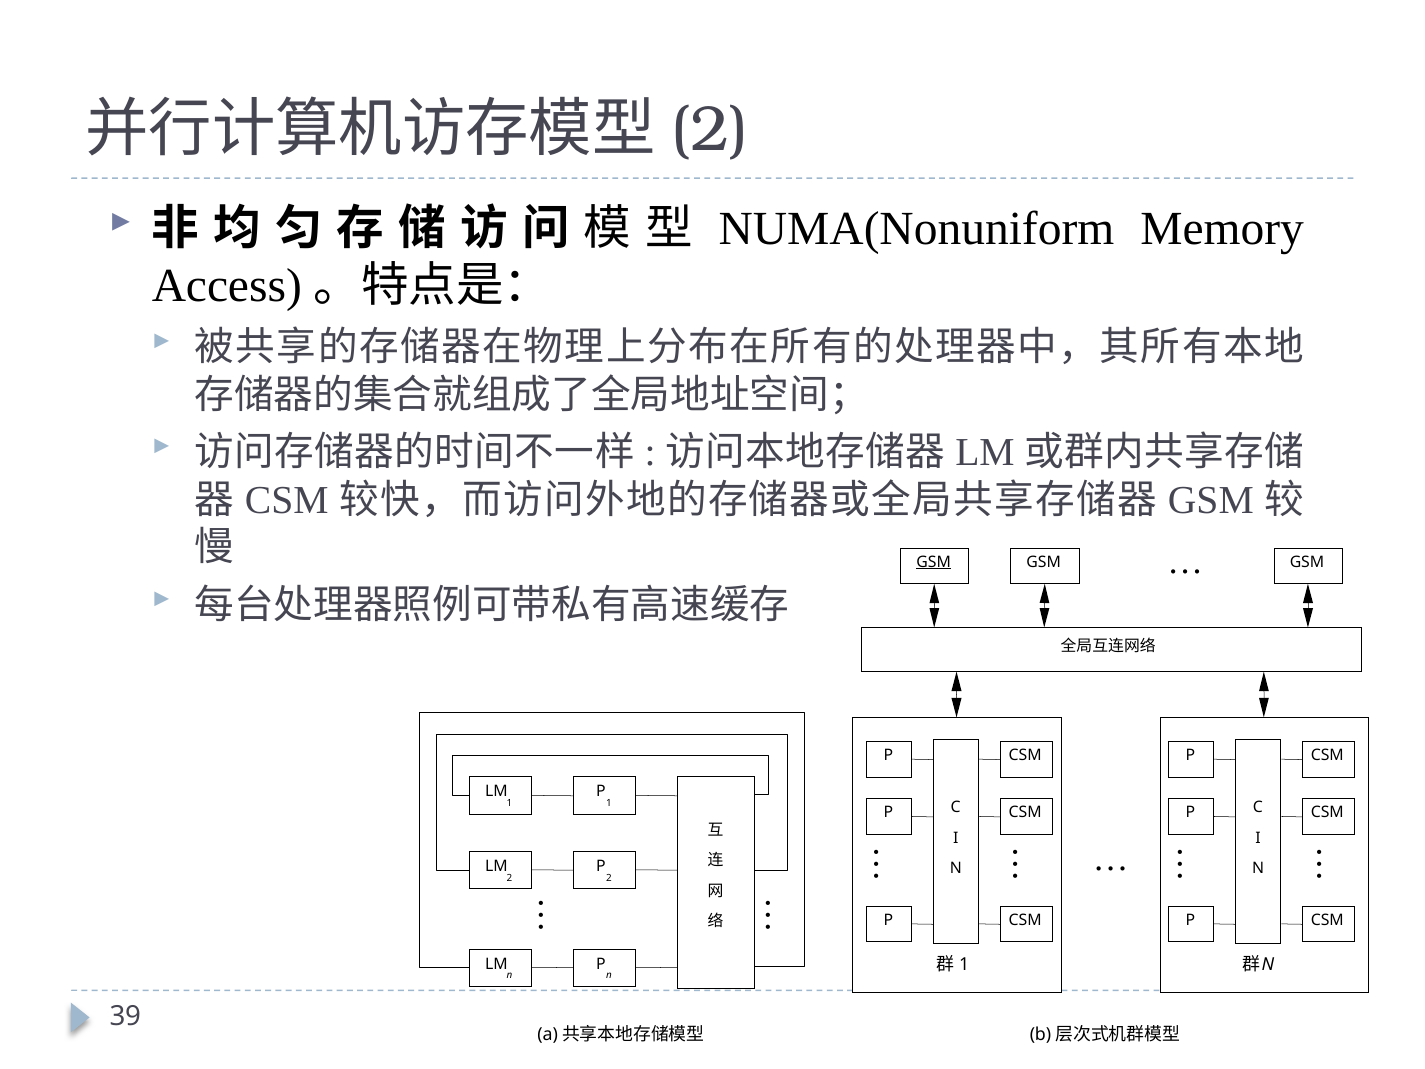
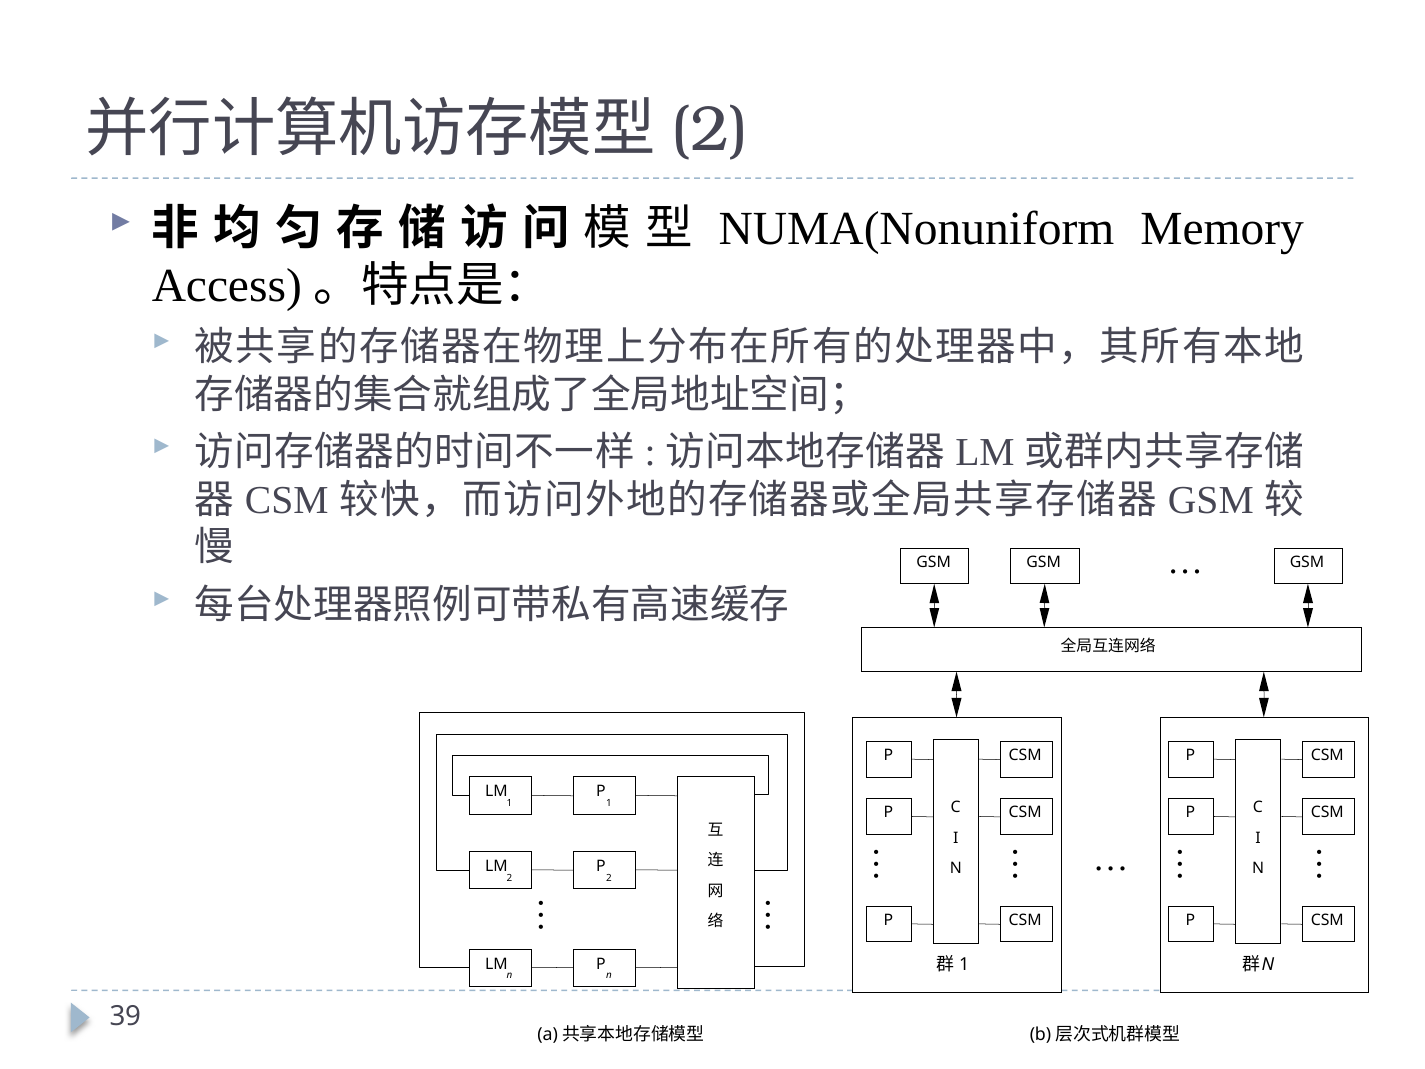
GSM underline: present -> none (934, 562)
